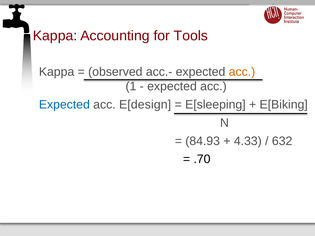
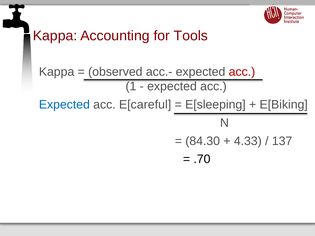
acc colour: orange -> red (242, 72)
E[design: E[design -> E[careful (145, 105)
84.93: 84.93 -> 84.30 (203, 141)
632: 632 -> 137 (282, 141)
